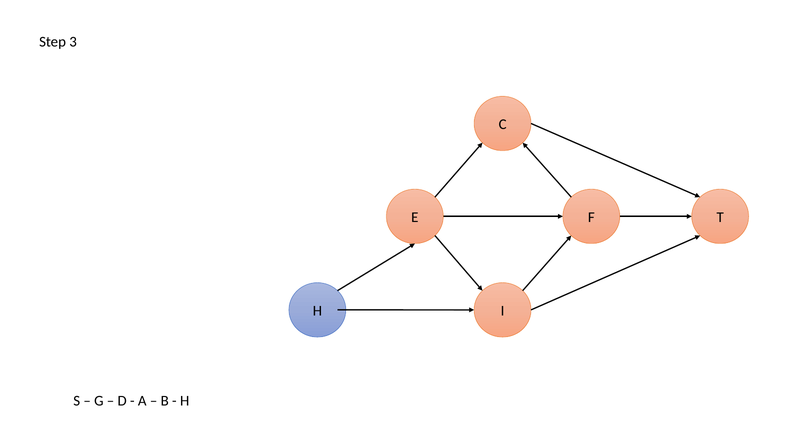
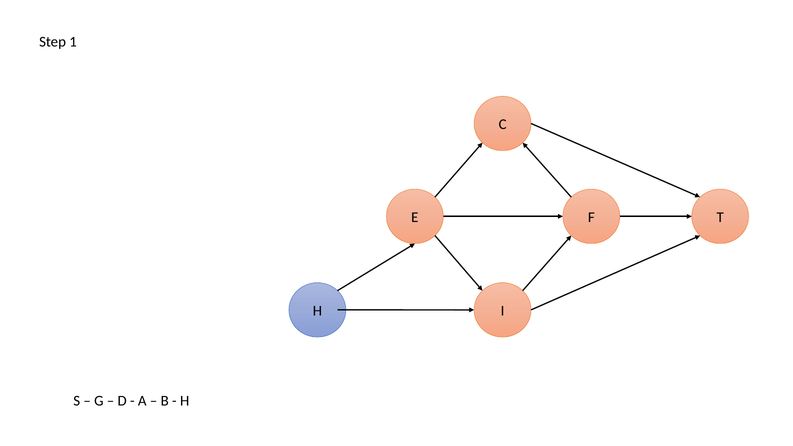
3: 3 -> 1 (73, 42)
